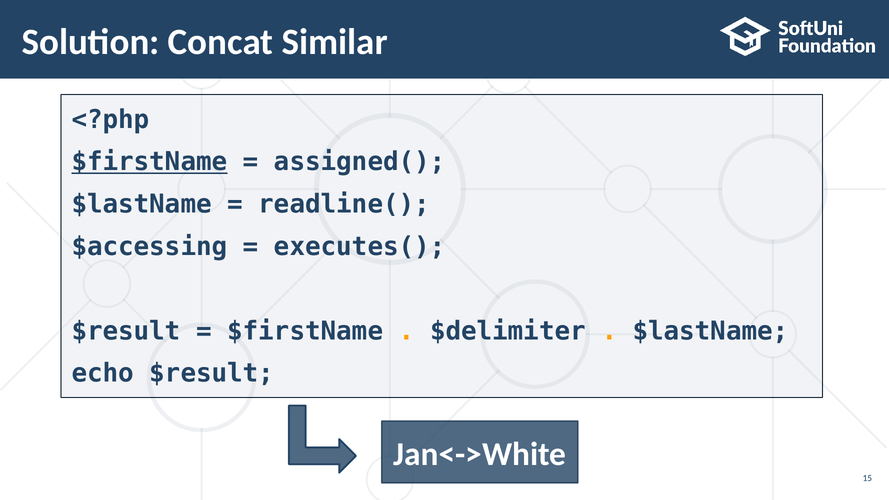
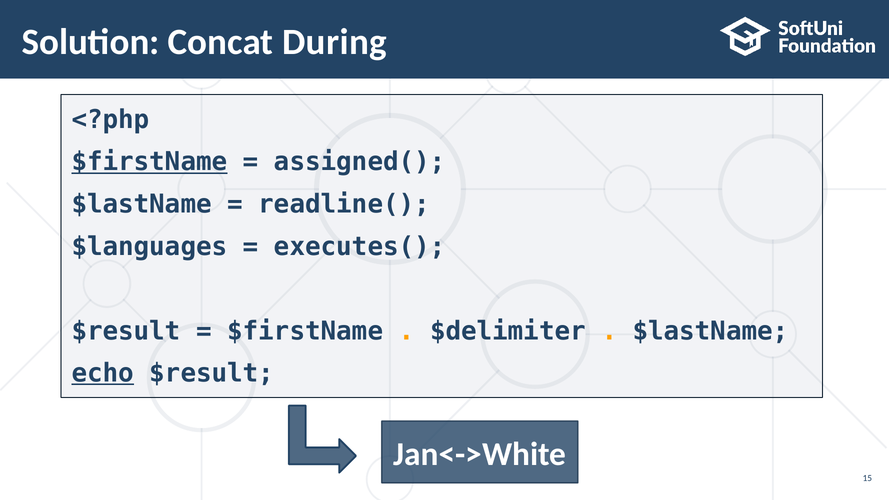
Similar: Similar -> During (334, 42)
$accessing: $accessing -> $languages (149, 247)
echo underline: none -> present (103, 373)
